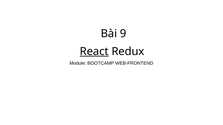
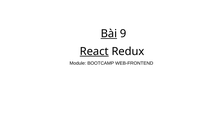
Bài underline: none -> present (109, 34)
